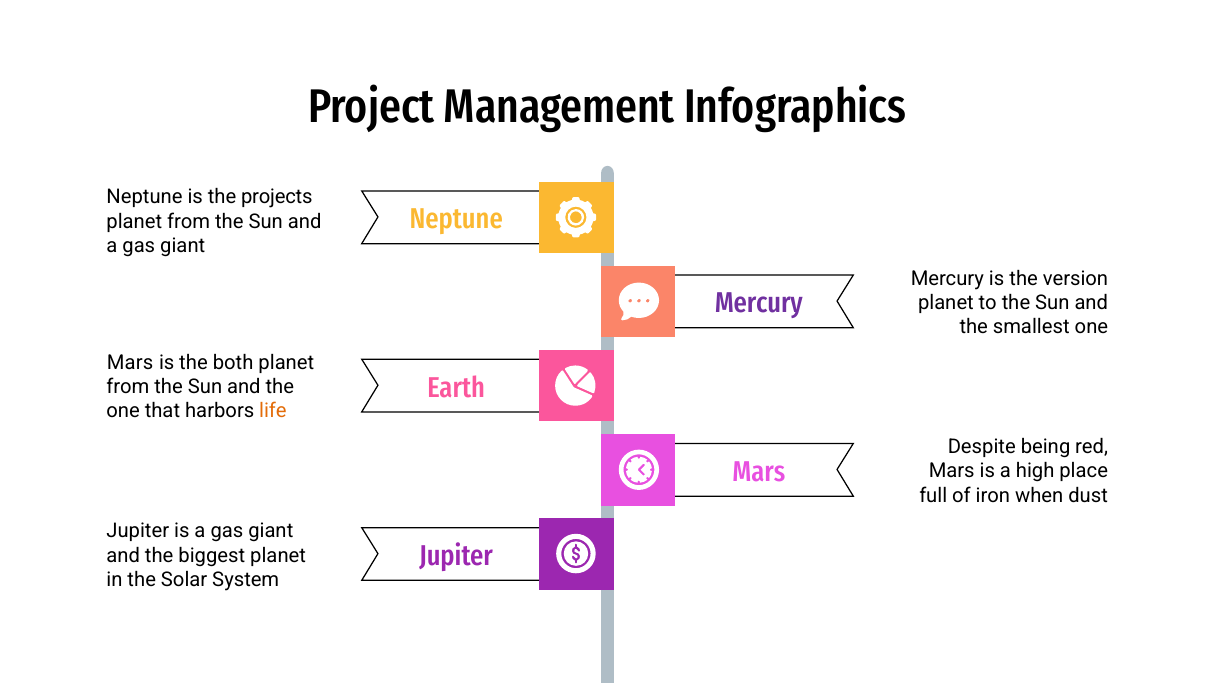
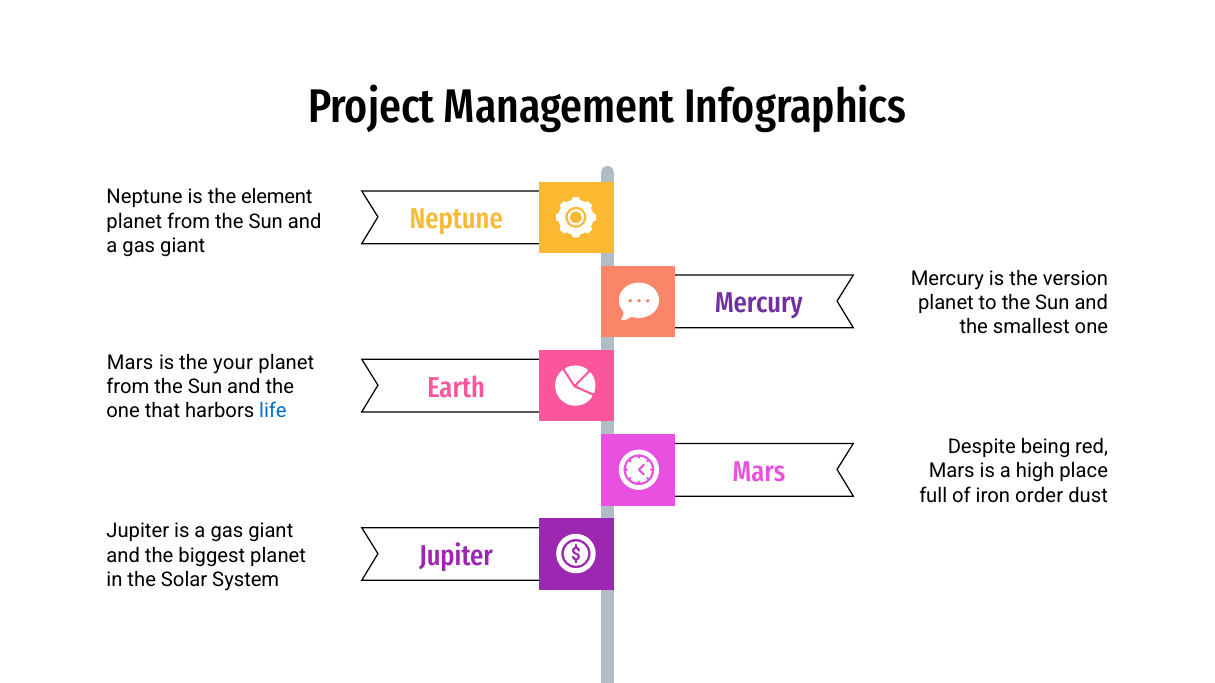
projects: projects -> element (277, 197)
both: both -> your (233, 363)
life colour: orange -> blue (273, 412)
when: when -> order (1039, 496)
